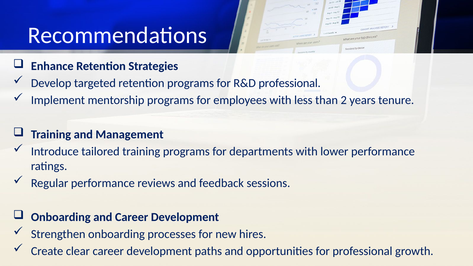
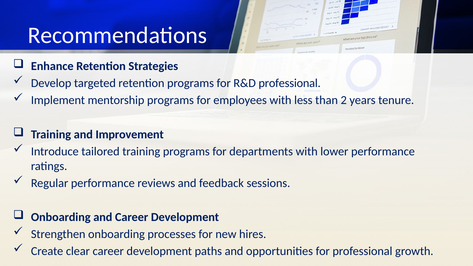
Management: Management -> Improvement (130, 134)
